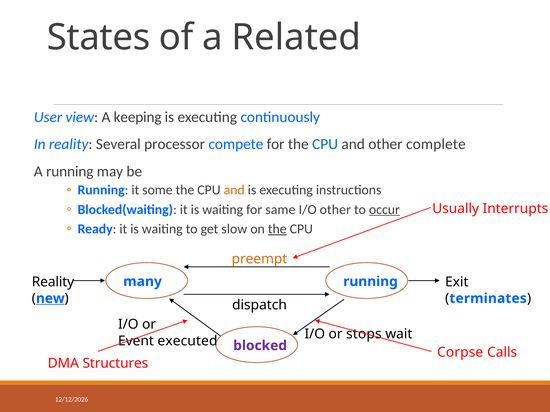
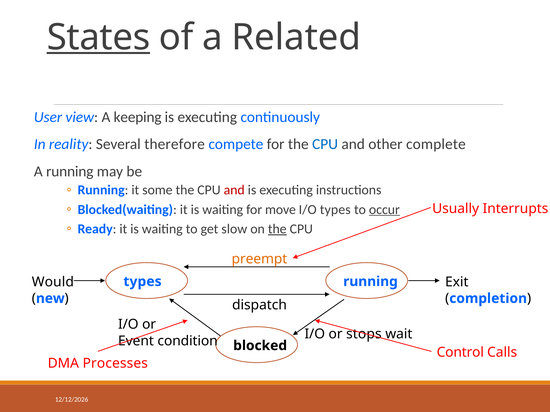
States underline: none -> present (99, 37)
processor: processor -> therefore (175, 144)
and colour: orange -> red (234, 190)
same: same -> move (280, 210)
I/O other: other -> types (335, 210)
Reality: Reality -> Would (53, 282)
many: many -> types (143, 282)
new underline: present -> none (50, 299)
terminates: terminates -> completion (488, 299)
executed: executed -> condition (188, 341)
blocked colour: purple -> black (260, 346)
Corpse: Corpse -> Control (460, 353)
Structures: Structures -> Processes (115, 364)
